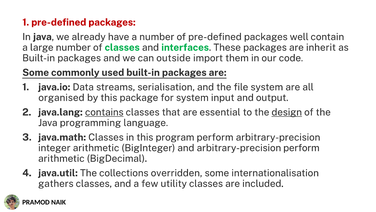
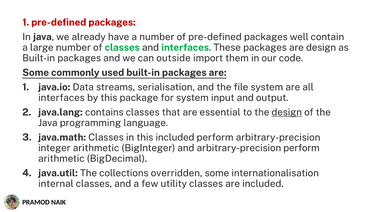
are inherit: inherit -> design (321, 47)
organised: organised -> interfaces (61, 97)
contains underline: present -> none (104, 112)
this program: program -> included (175, 137)
gathers: gathers -> internal (56, 183)
